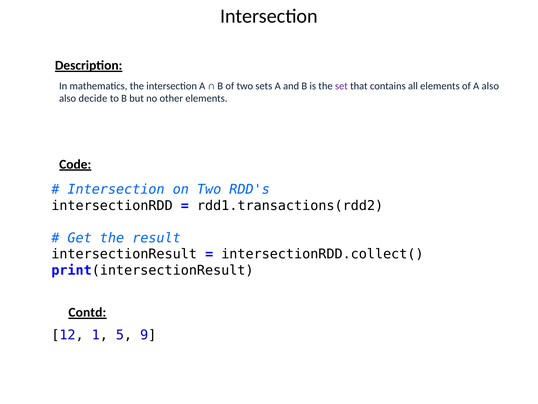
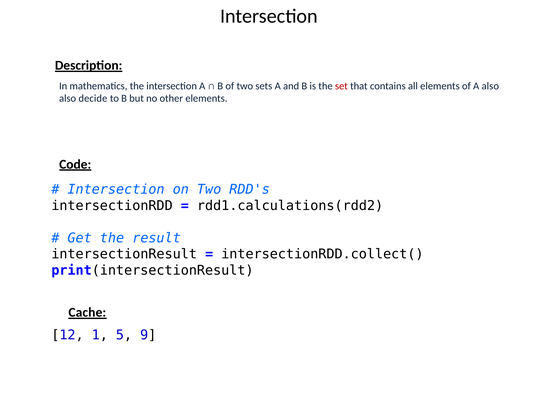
set colour: purple -> red (341, 86)
rdd1.transactions(rdd2: rdd1.transactions(rdd2 -> rdd1.calculations(rdd2 (290, 205)
Contd: Contd -> Cache (87, 312)
